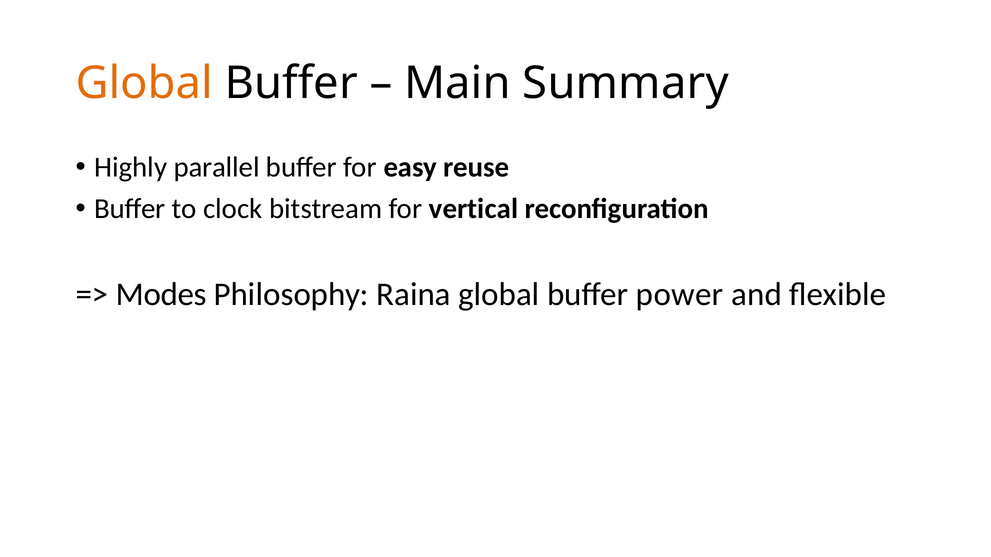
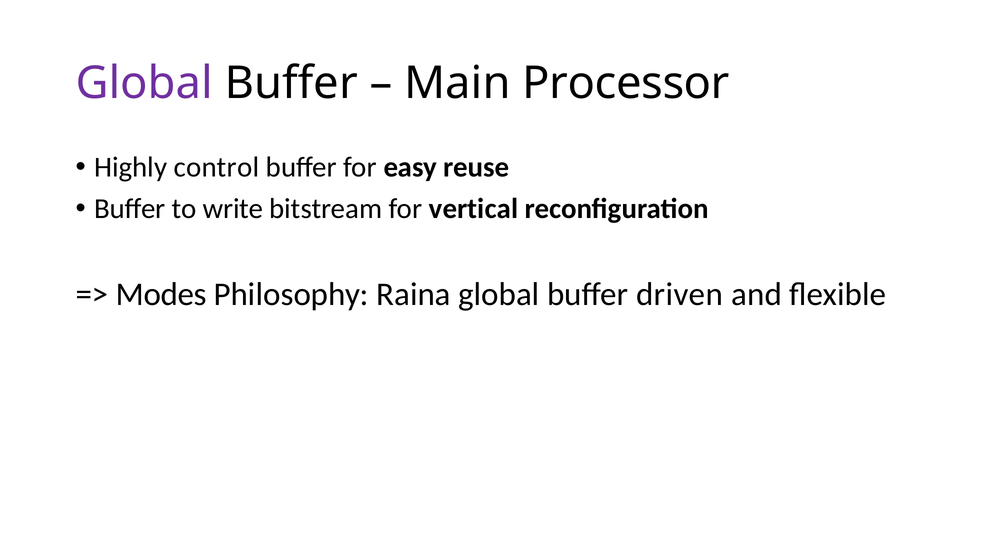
Global colour: orange -> purple (144, 83)
Summary: Summary -> Processor (626, 83)
parallel: parallel -> control (216, 168)
clock: clock -> write (233, 209)
power: power -> driven (680, 294)
